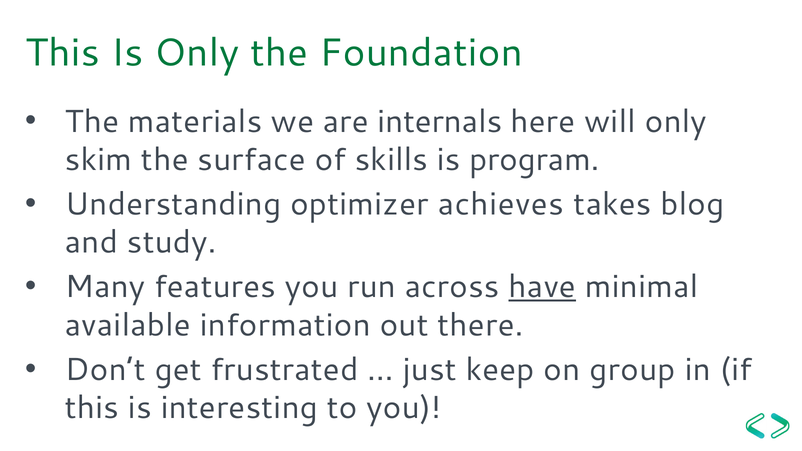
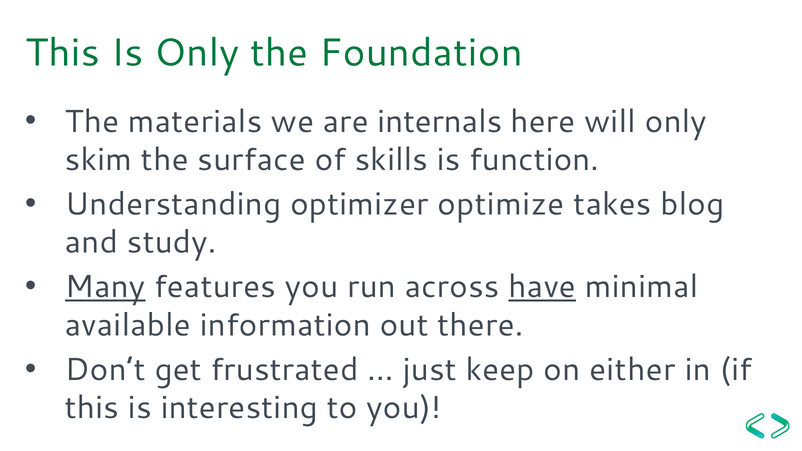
program: program -> function (534, 160)
achieves: achieves -> optimize (501, 204)
Many underline: none -> present (105, 287)
group: group -> either (632, 370)
